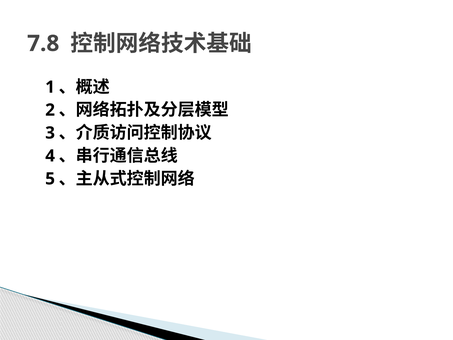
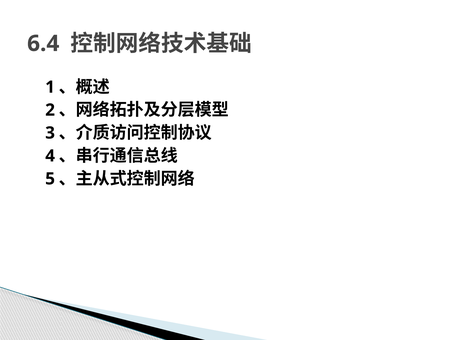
7.8: 7.8 -> 6.4 (43, 43)
